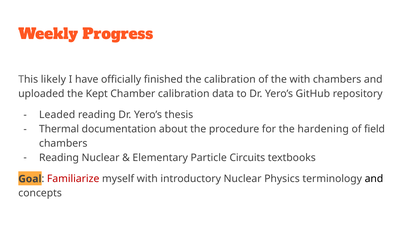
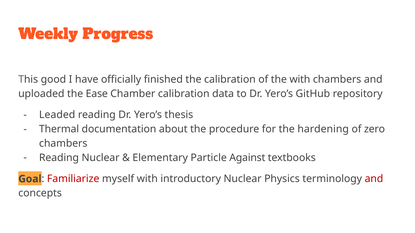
likely: likely -> good (53, 80)
Kept: Kept -> Ease (97, 94)
field: field -> zero (375, 129)
Circuits: Circuits -> Against (247, 158)
and colour: black -> red (374, 179)
